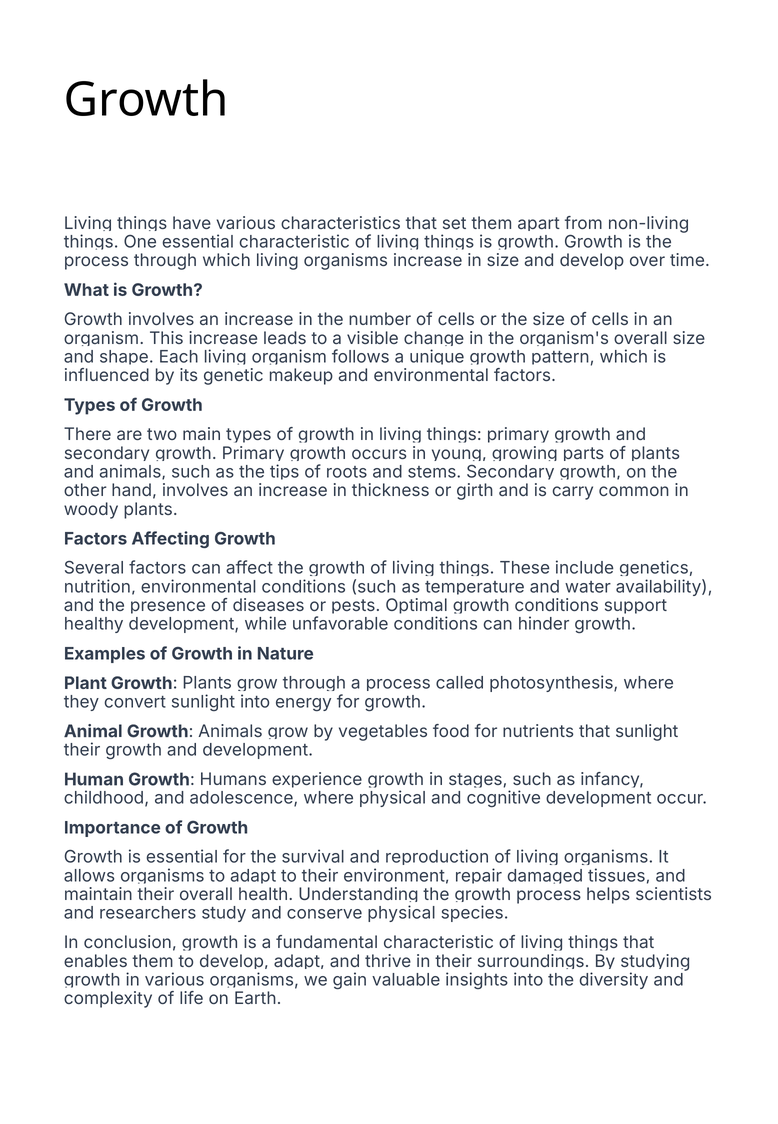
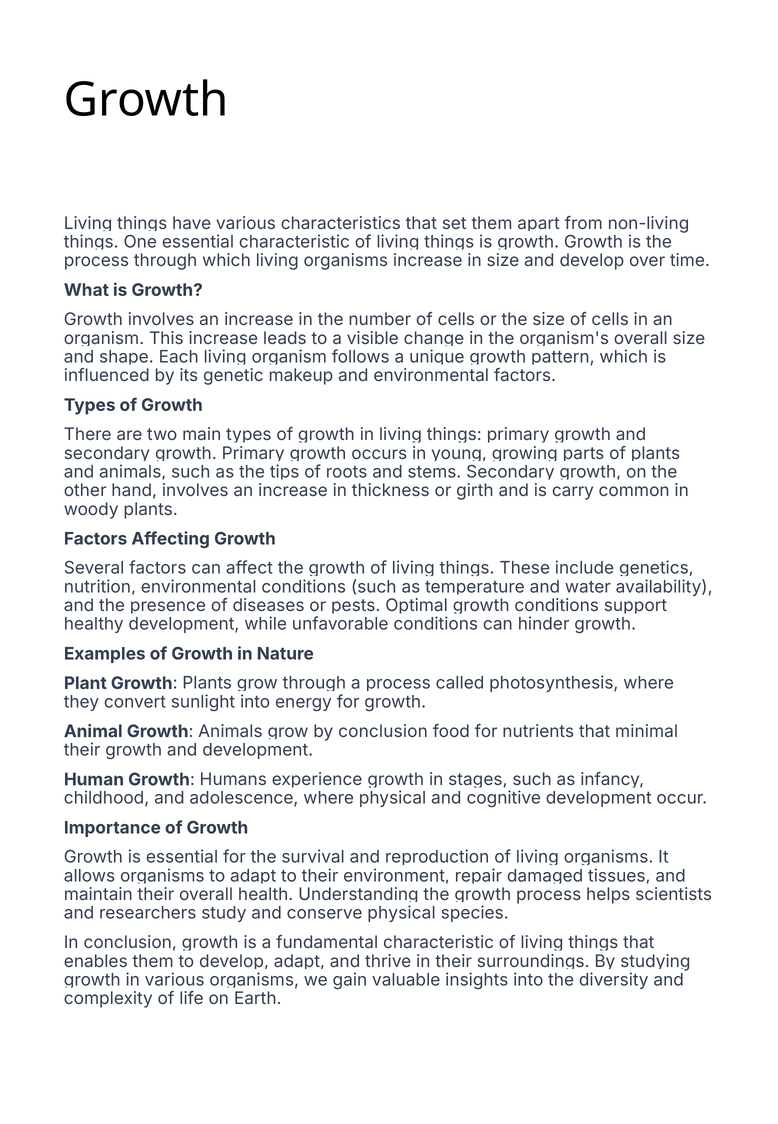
by vegetables: vegetables -> conclusion (383, 731)
that sunlight: sunlight -> minimal (647, 731)
